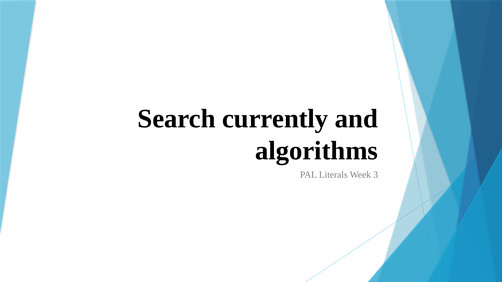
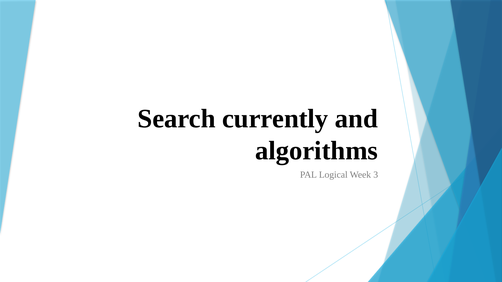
Literals: Literals -> Logical (333, 175)
